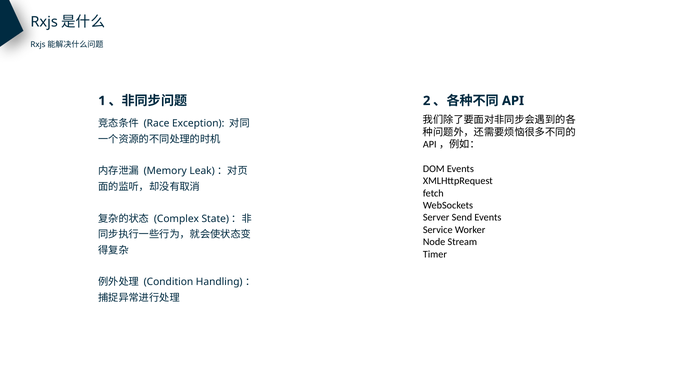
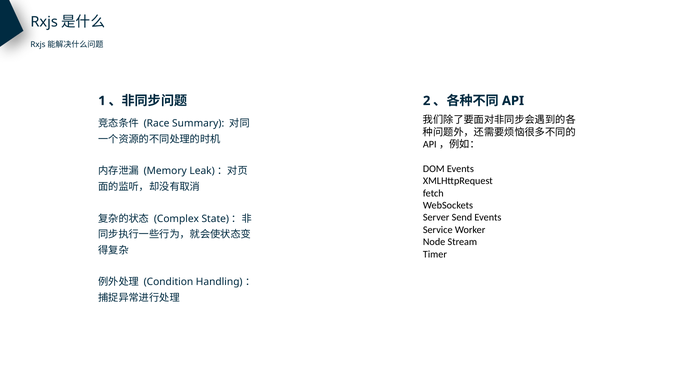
Exception: Exception -> Summary (198, 124)
